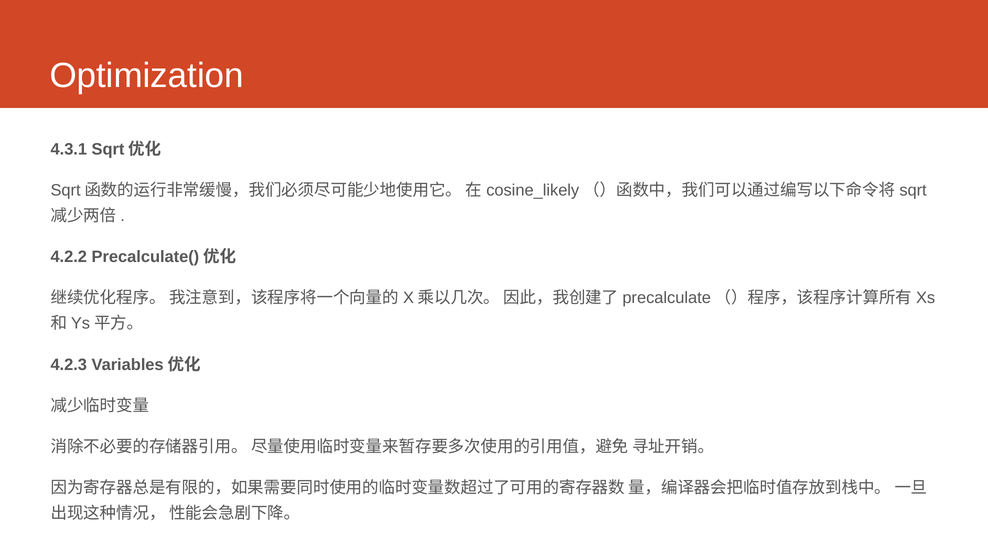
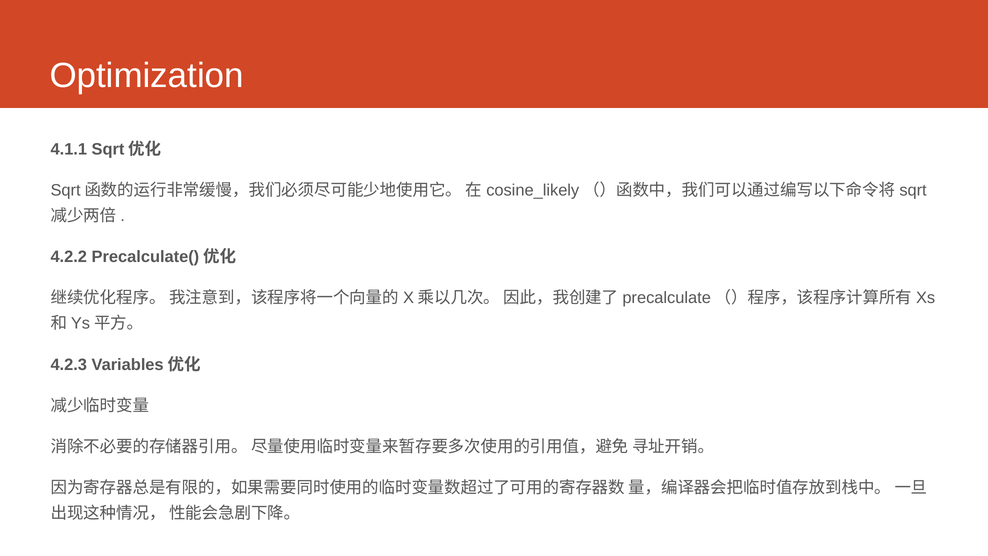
4.3.1: 4.3.1 -> 4.1.1 (69, 149)
